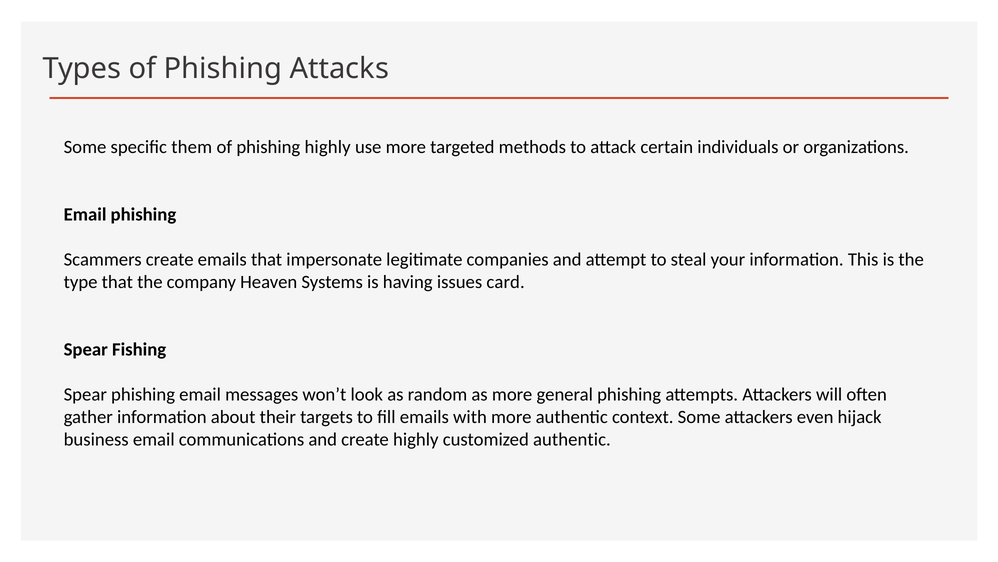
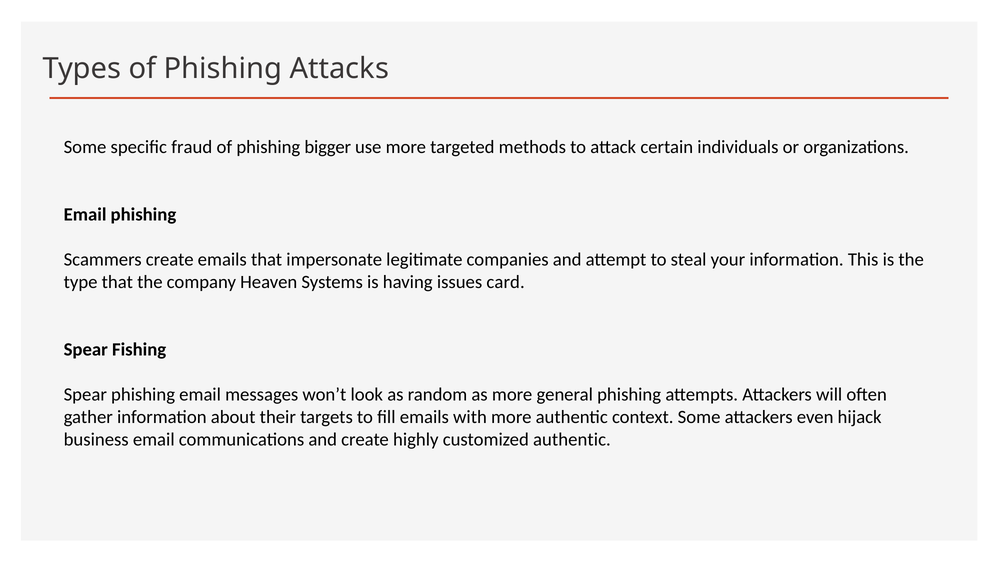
them: them -> fraud (192, 147)
phishing highly: highly -> bigger (328, 147)
